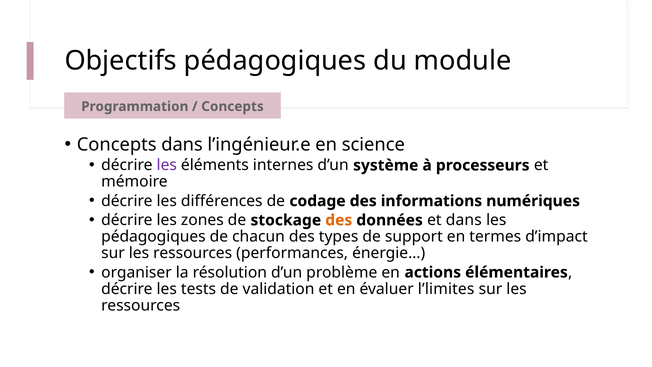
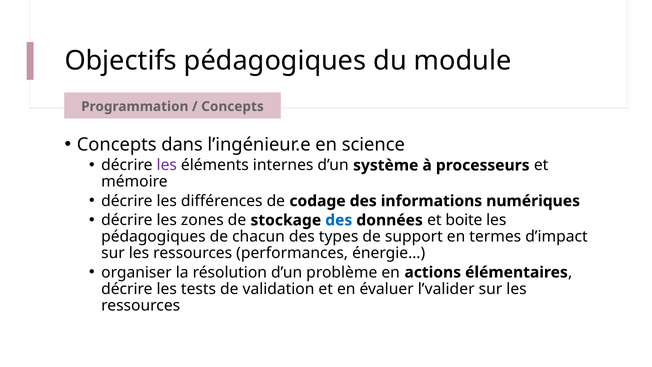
des colour: orange -> blue (339, 220)
et dans: dans -> boite (464, 220)
l’limites: l’limites -> l’valider (446, 289)
